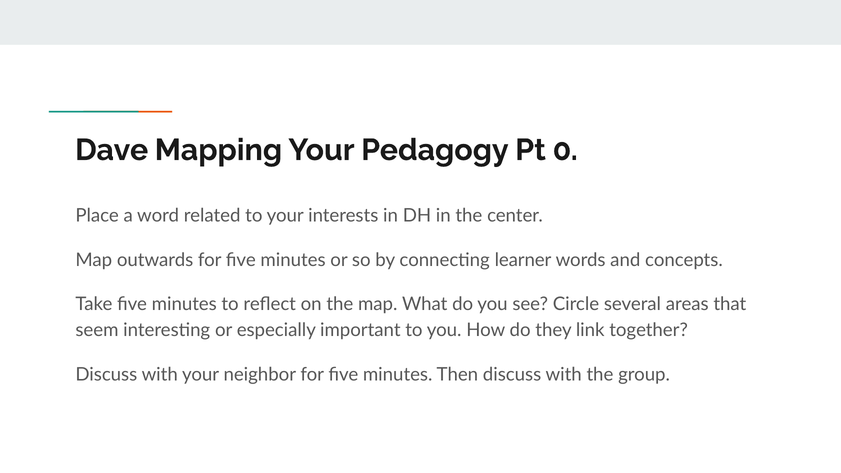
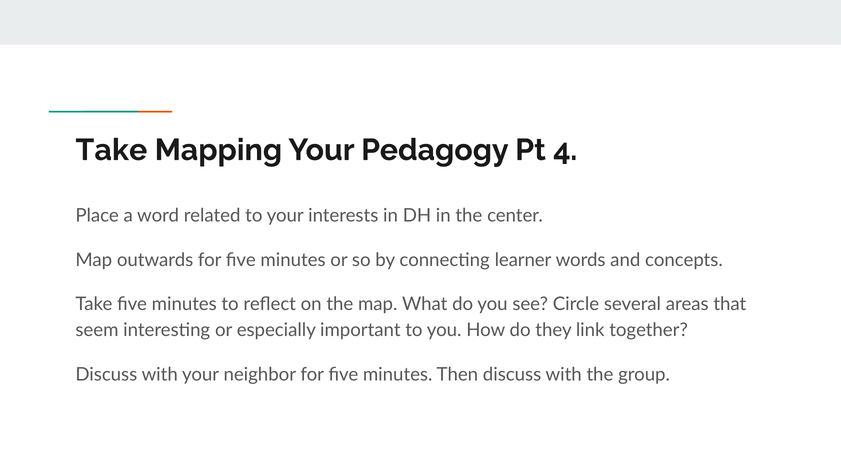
Dave: Dave -> Take (111, 150)
0: 0 -> 4 (565, 150)
